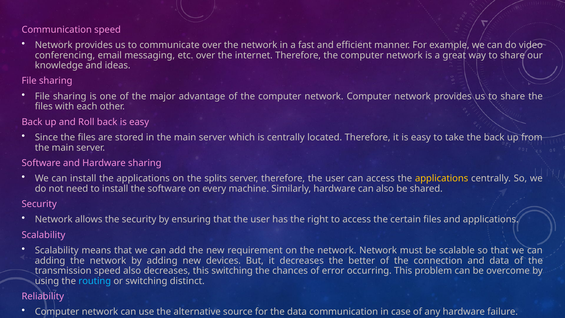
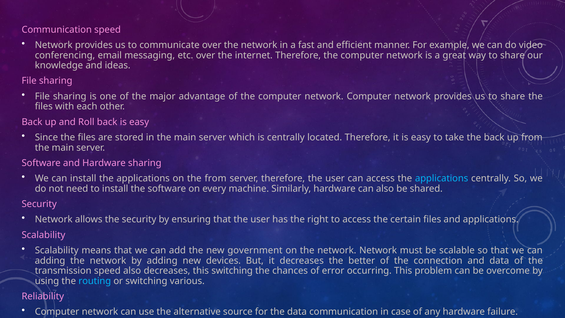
the splits: splits -> from (216, 178)
applications colour: yellow -> light blue (442, 178)
requirement: requirement -> government (255, 250)
distinct: distinct -> various (187, 281)
